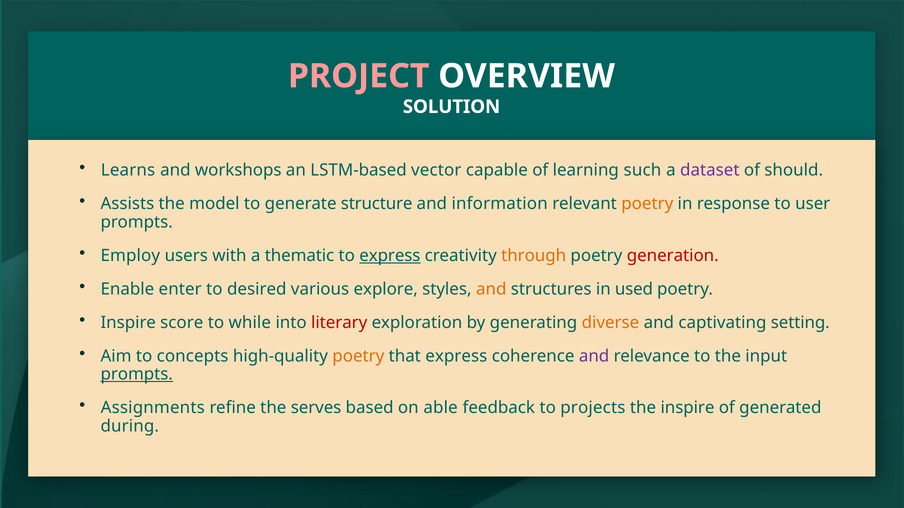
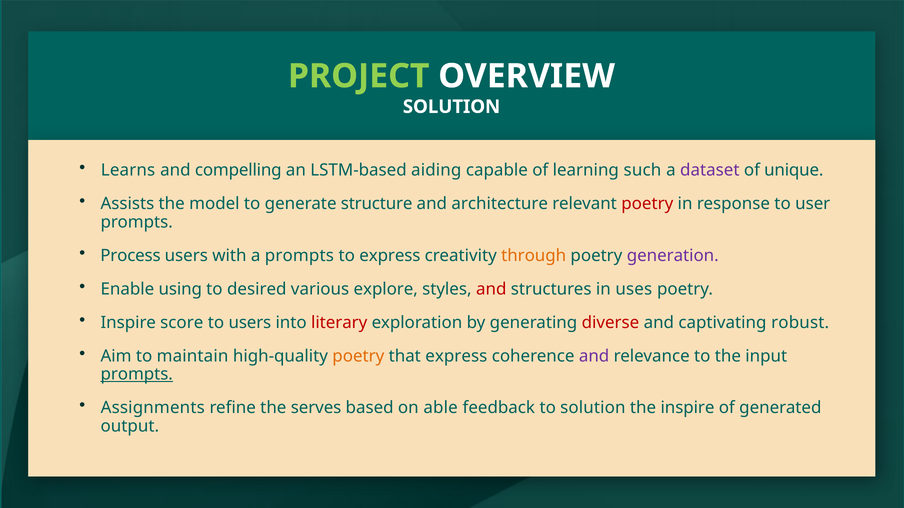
PROJECT colour: pink -> light green (359, 76)
workshops: workshops -> compelling (238, 170)
vector: vector -> aiding (436, 170)
should: should -> unique (794, 170)
information: information -> architecture (500, 204)
poetry colour: orange -> red (647, 204)
Employ: Employ -> Process (130, 256)
a thematic: thematic -> prompts (299, 256)
express underline: present -> none (390, 256)
generation colour: red -> purple (673, 256)
enter: enter -> using (180, 289)
and colour: orange -> red (491, 289)
used: used -> uses (634, 289)
to while: while -> users (250, 323)
diverse colour: orange -> red (610, 323)
setting: setting -> robust (800, 323)
concepts: concepts -> maintain (193, 356)
to projects: projects -> solution (593, 408)
during: during -> output (130, 427)
